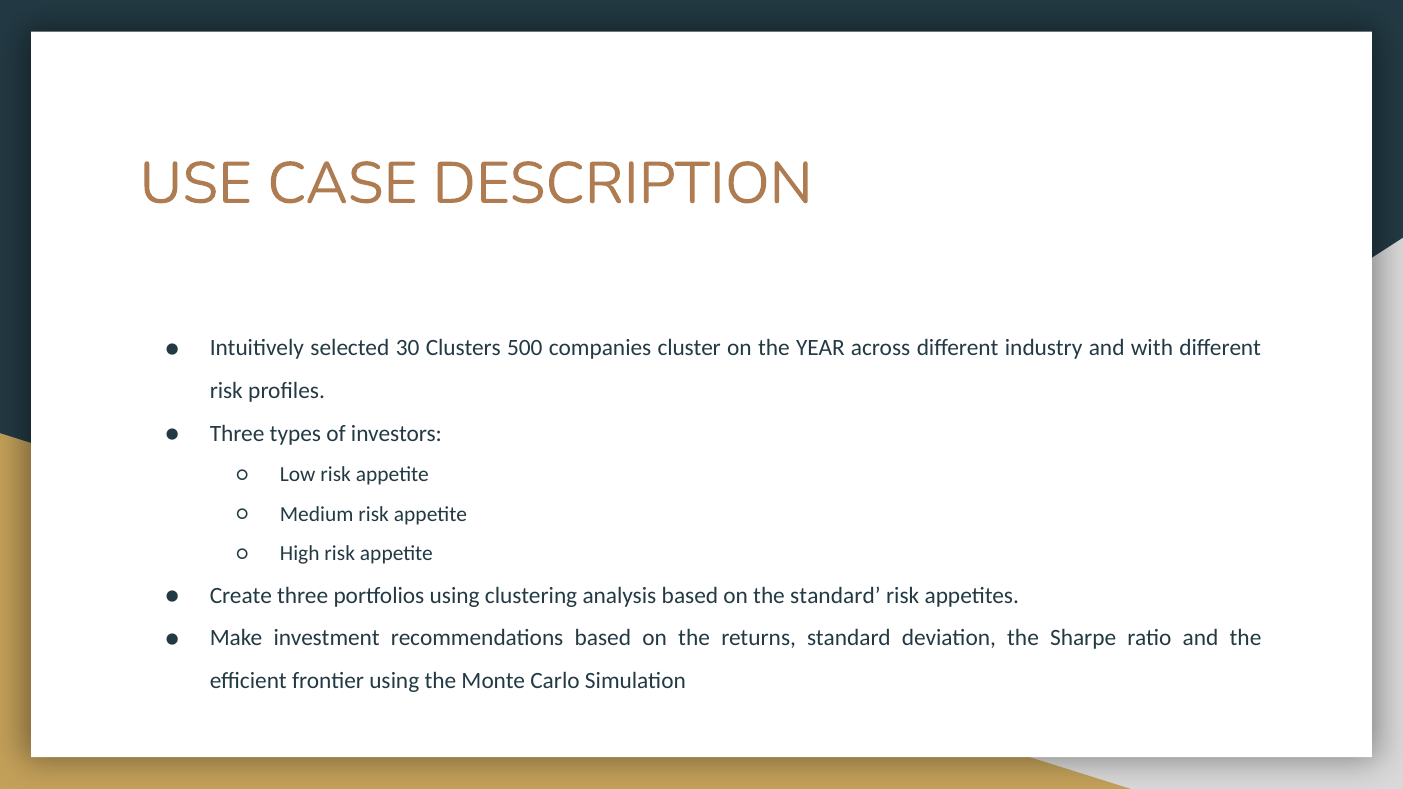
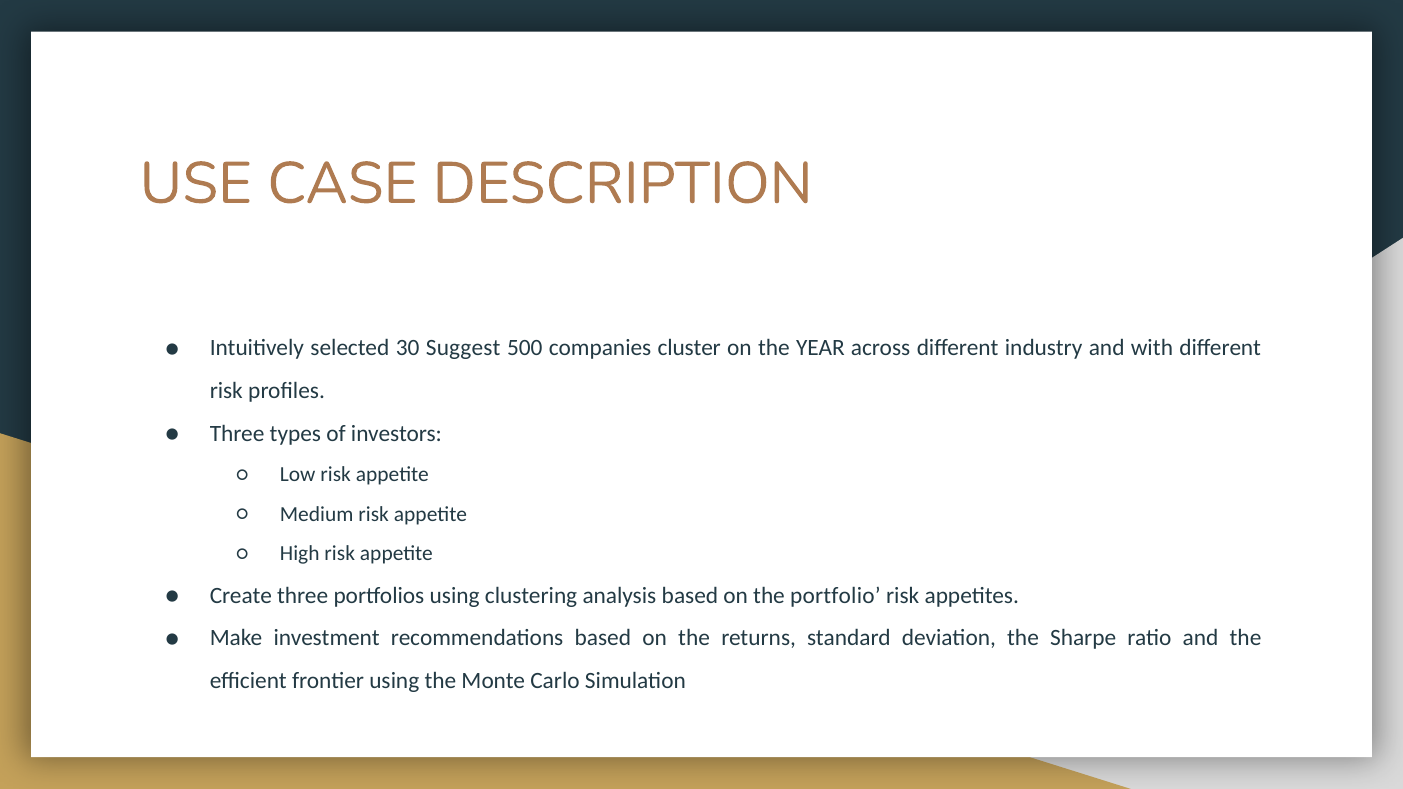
Clusters: Clusters -> Suggest (463, 348)
the standard: standard -> portfolio (835, 595)
